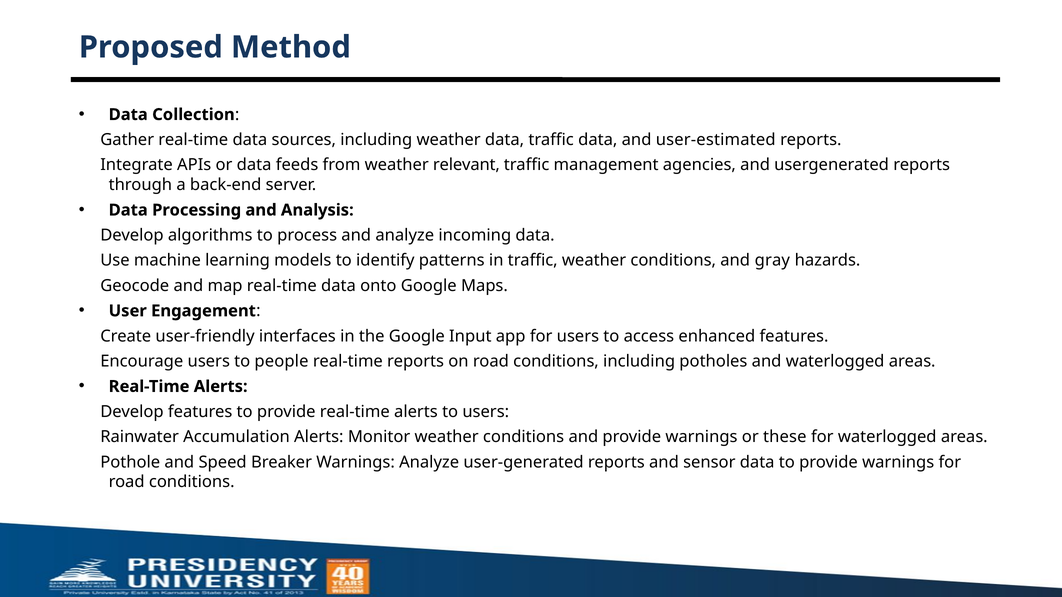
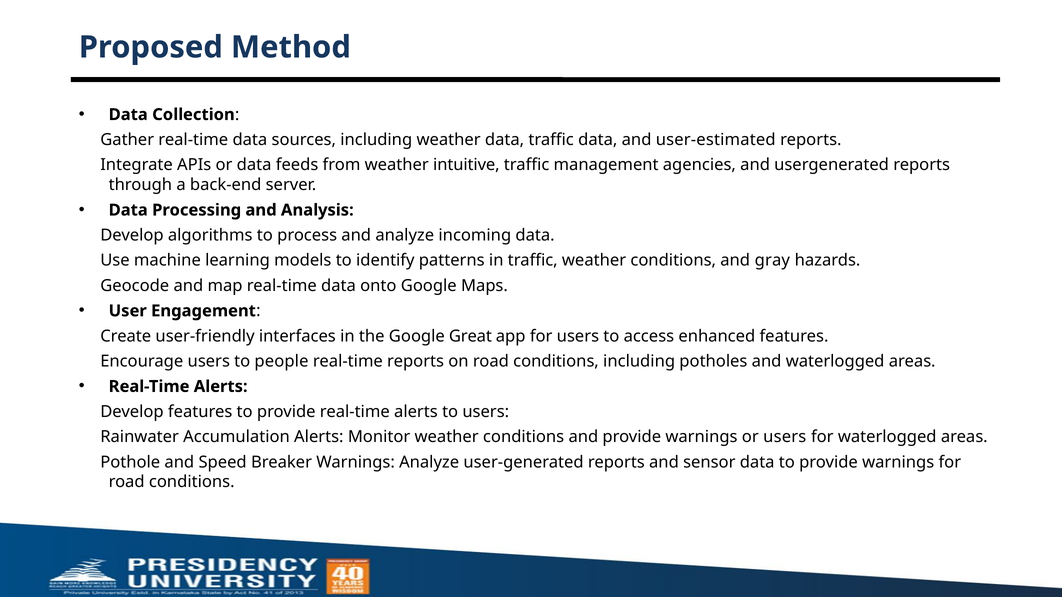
relevant: relevant -> intuitive (466, 165)
Input: Input -> Great (470, 336)
or these: these -> users (785, 437)
